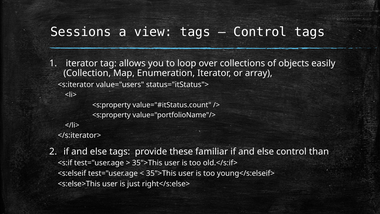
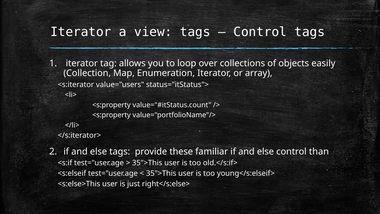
Sessions: Sessions -> Iterator (81, 32)
